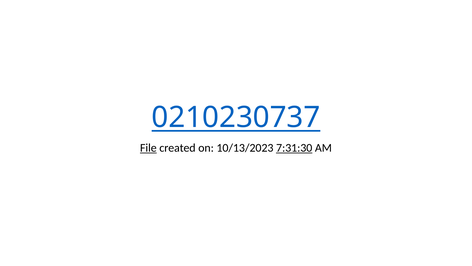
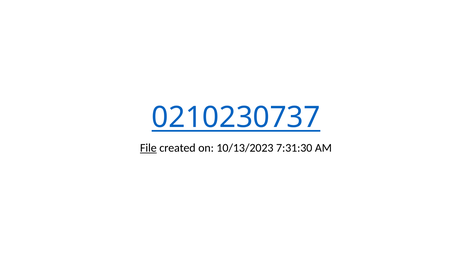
7:31:30 underline: present -> none (294, 148)
